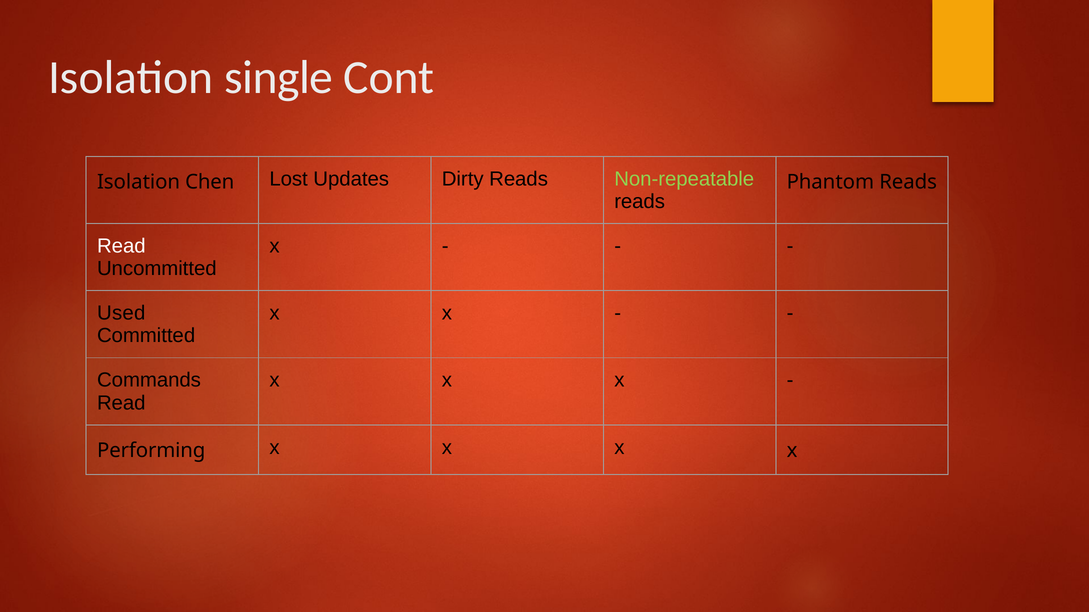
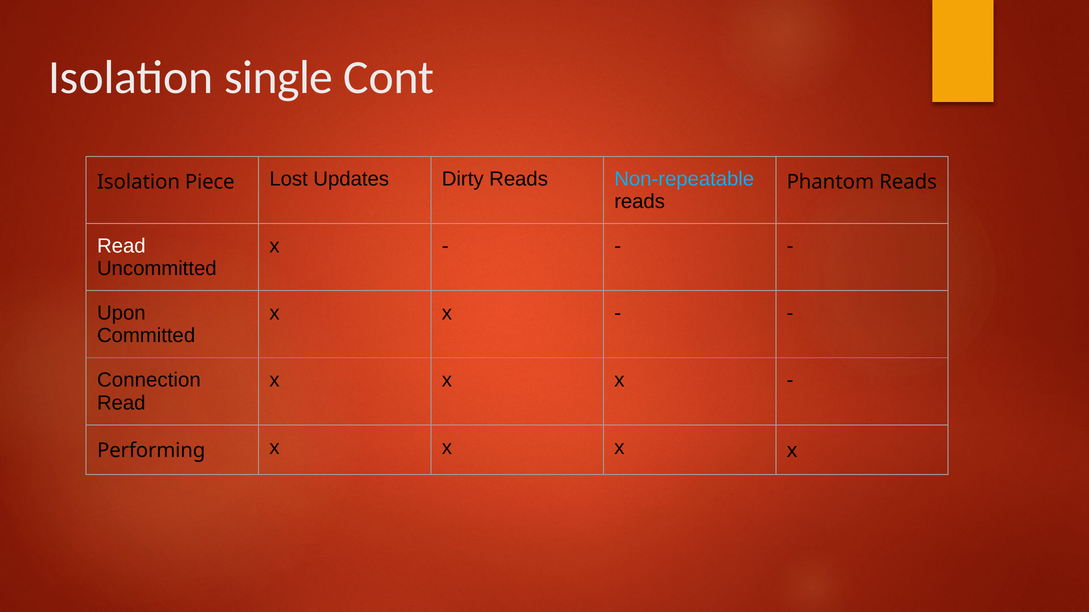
Chen: Chen -> Piece (210, 182)
Non-repeatable colour: light green -> light blue (684, 179)
Used: Used -> Upon (121, 313)
Commands: Commands -> Connection (149, 381)
